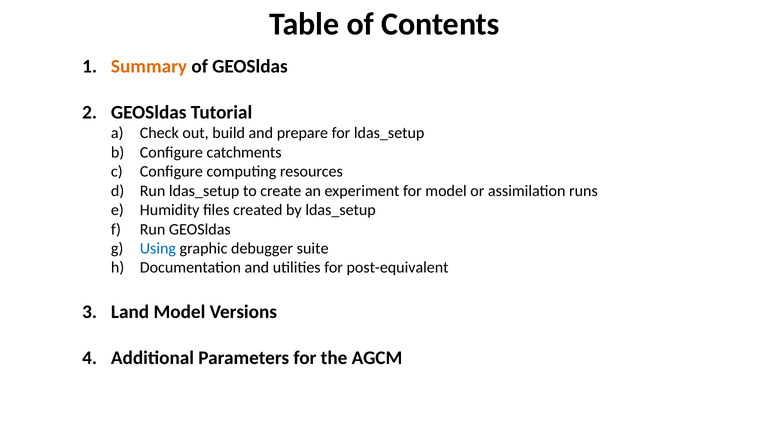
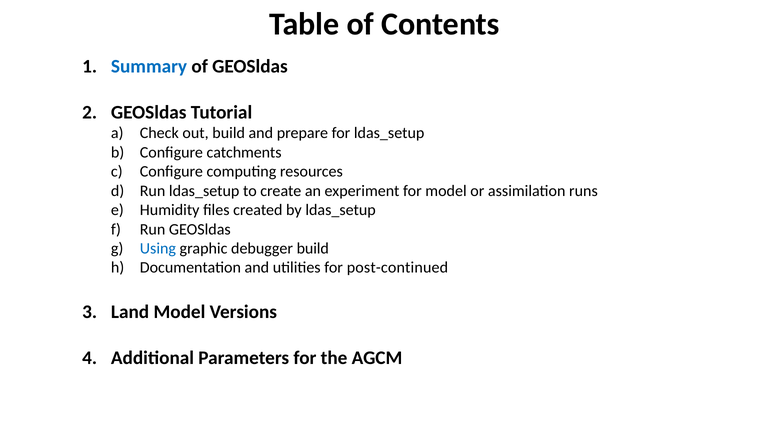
Summary colour: orange -> blue (149, 66)
debugger suite: suite -> build (313, 249)
post-equivalent: post-equivalent -> post-continued (397, 268)
